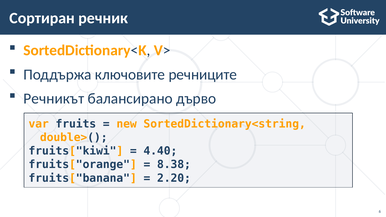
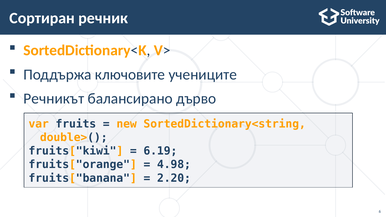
речниците: речниците -> учениците (203, 75)
4.40: 4.40 -> 6.19 (160, 151)
8.38: 8.38 -> 4.98 (174, 165)
